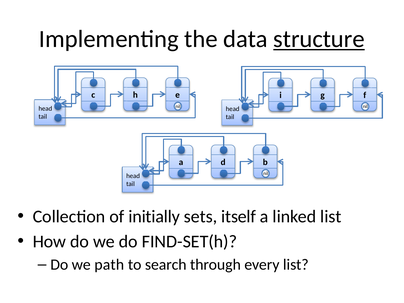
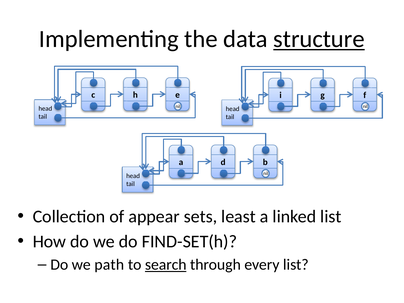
initially: initially -> appear (154, 216)
itself: itself -> least (239, 216)
search underline: none -> present (166, 265)
